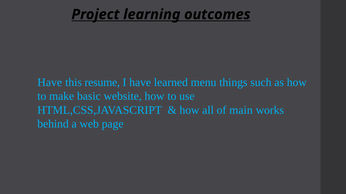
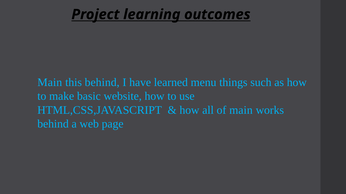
Have: Have -> Main (50, 83)
this resume: resume -> behind (102, 83)
